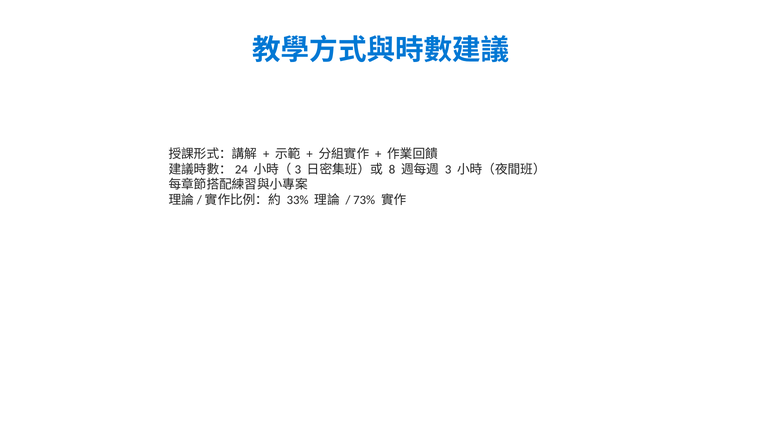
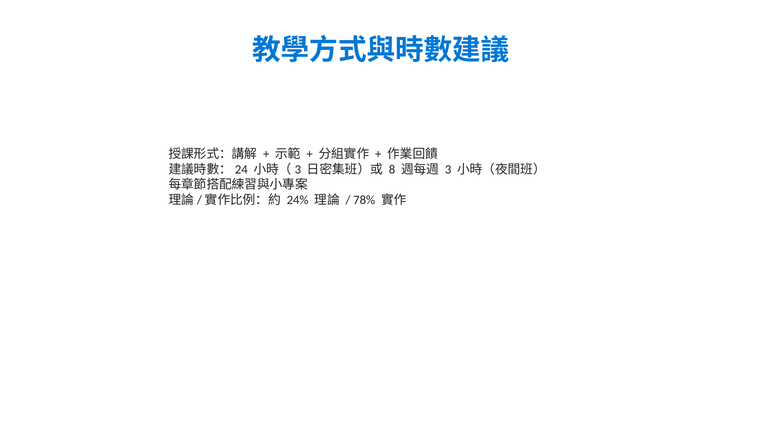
33%: 33% -> 24% (298, 200)
73%: 73% -> 78% (364, 200)
